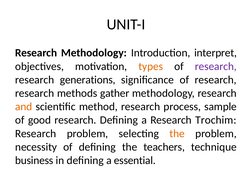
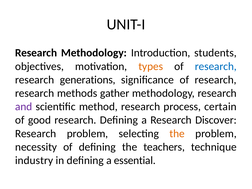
interpret: interpret -> students (216, 53)
research colour: purple -> blue (216, 66)
and colour: orange -> purple (24, 107)
sample: sample -> certain (220, 107)
Trochim: Trochim -> Discover (216, 120)
business: business -> industry (34, 160)
